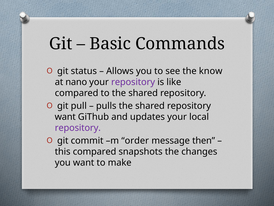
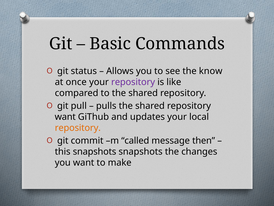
nano: nano -> once (76, 82)
repository colour: purple -> orange (78, 128)
order: order -> called (135, 140)
this compared: compared -> snapshots (95, 151)
